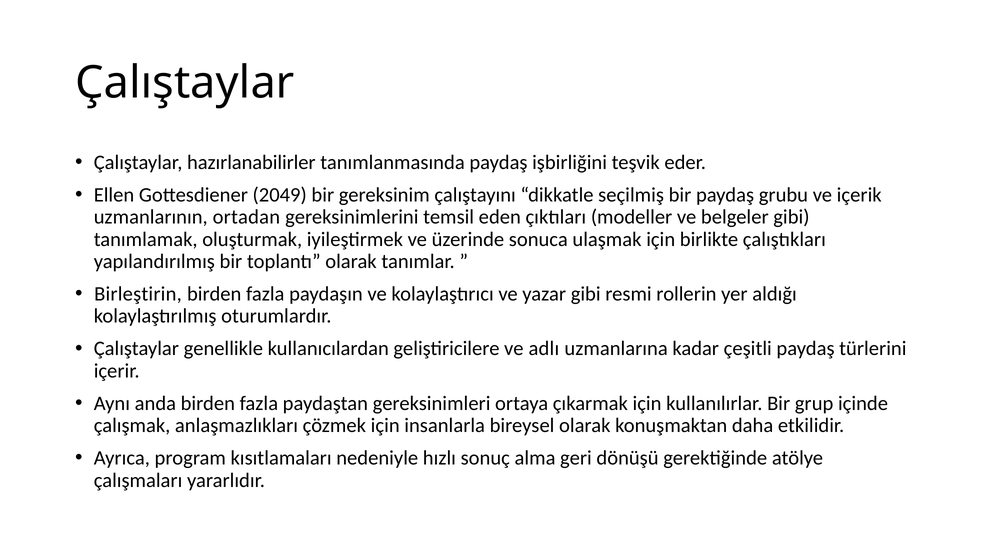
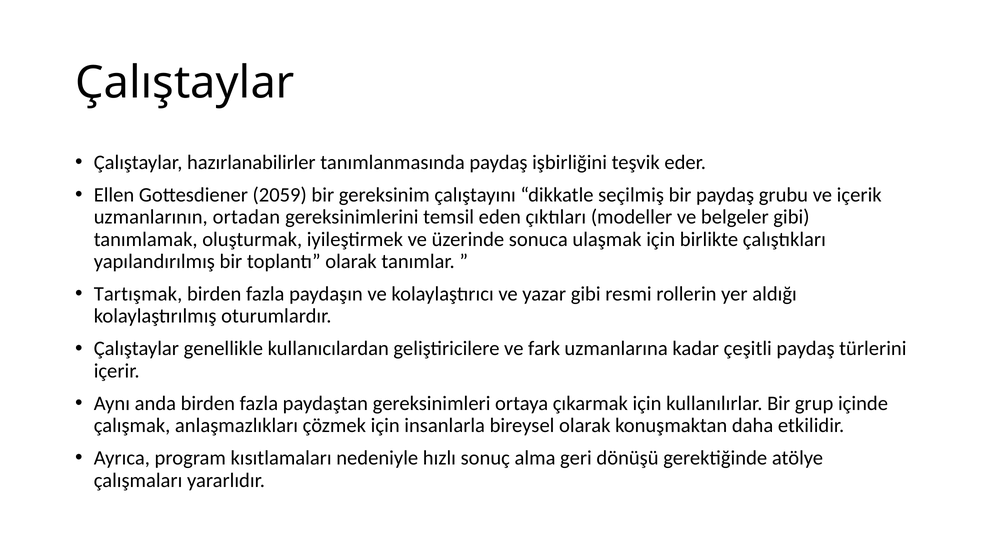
2049: 2049 -> 2059 (280, 195)
Birleştirin: Birleştirin -> Tartışmak (138, 294)
adlı: adlı -> fark (544, 349)
